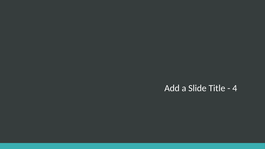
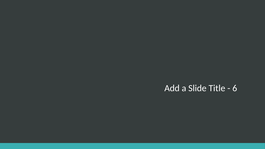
4: 4 -> 6 (235, 88)
